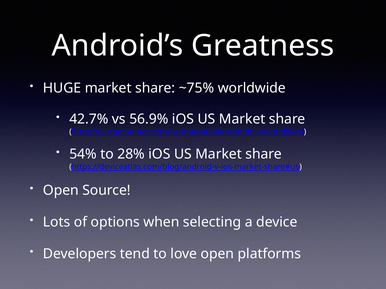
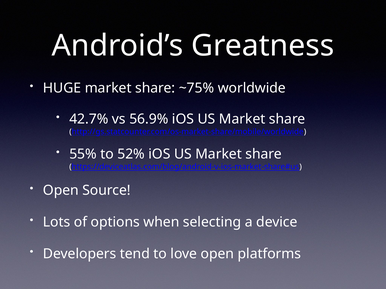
54%: 54% -> 55% (83, 154)
28%: 28% -> 52% (131, 154)
